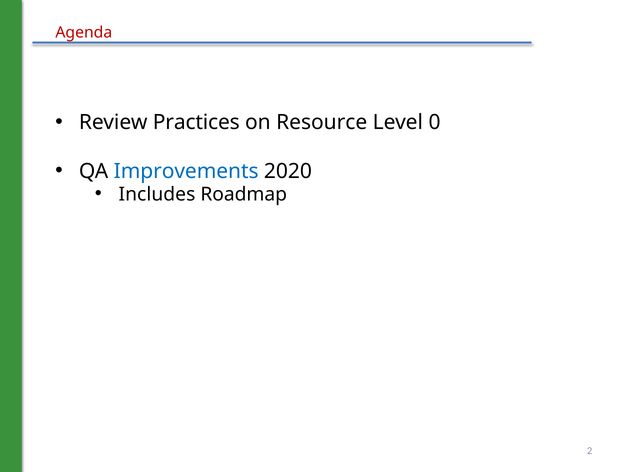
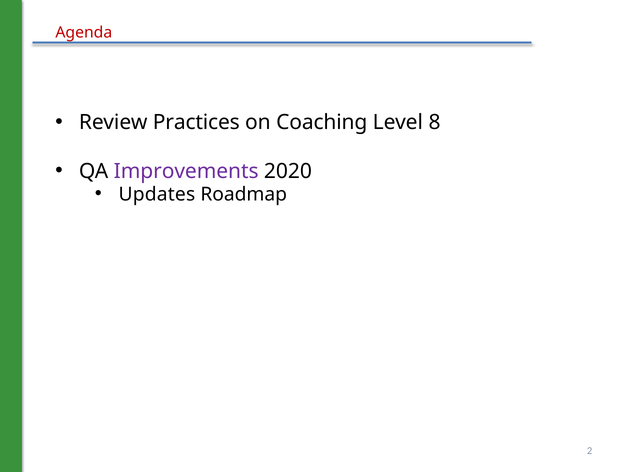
Resource: Resource -> Coaching (322, 123)
0: 0 -> 8 (435, 123)
Improvements colour: blue -> purple (186, 171)
Includes: Includes -> Updates (157, 195)
